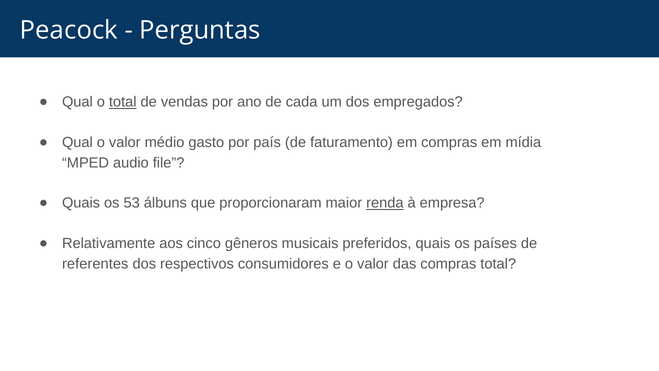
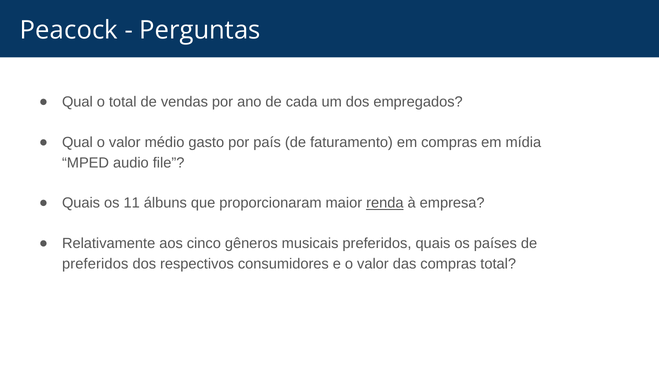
total underline: present -> none (123, 102)
53: 53 -> 11 (132, 203)
referentes: referentes -> preferidos (95, 264)
